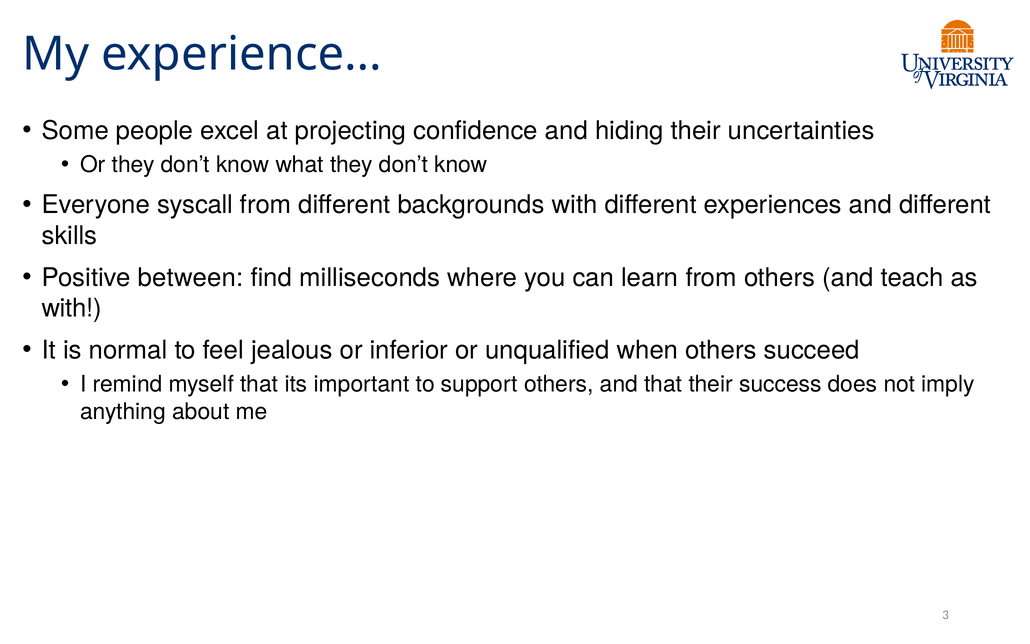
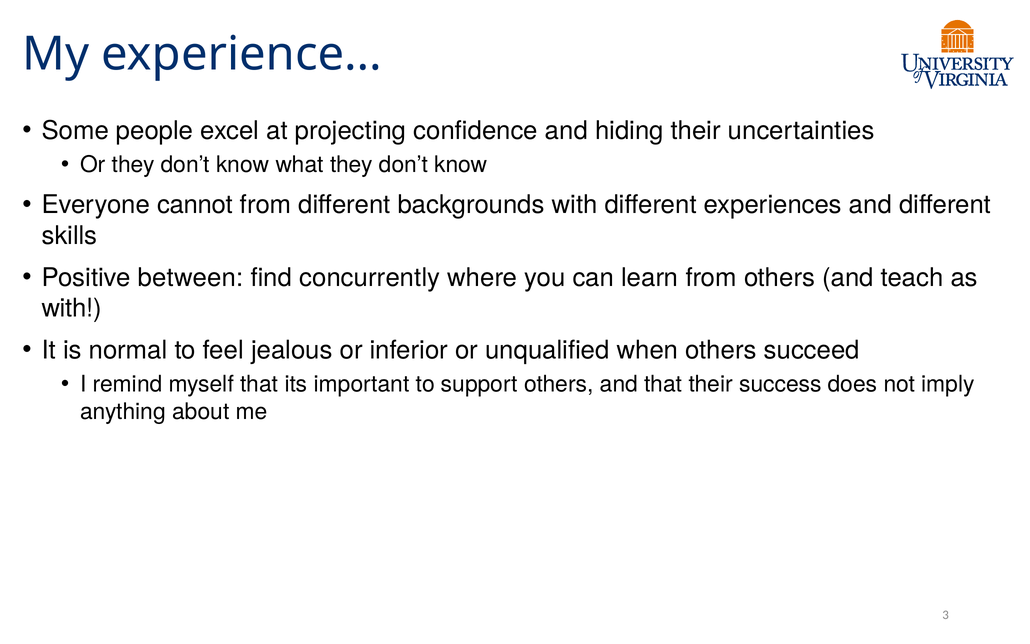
syscall: syscall -> cannot (195, 205)
milliseconds: milliseconds -> concurrently (370, 277)
